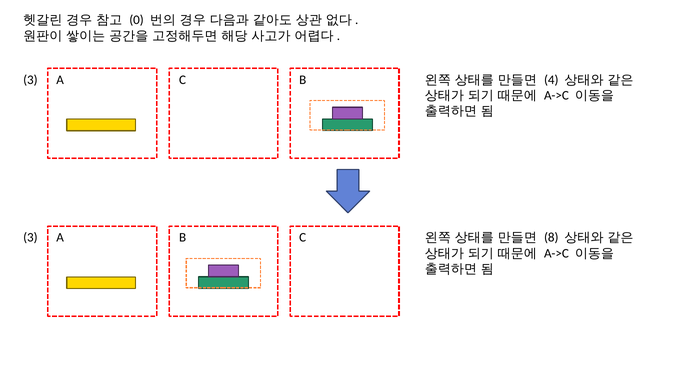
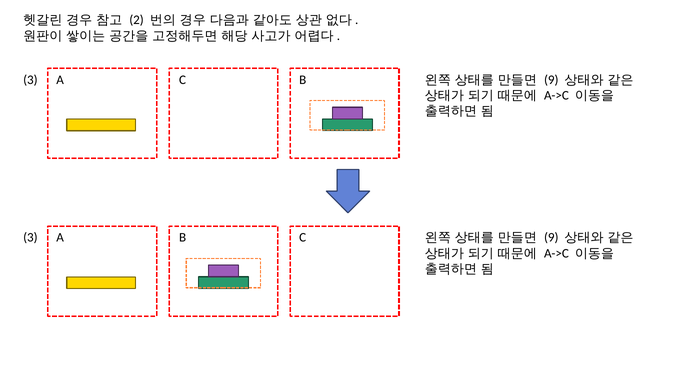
0: 0 -> 2 (137, 20)
4: 4 -> 9 (551, 80)
8: 8 -> 9 (551, 237)
